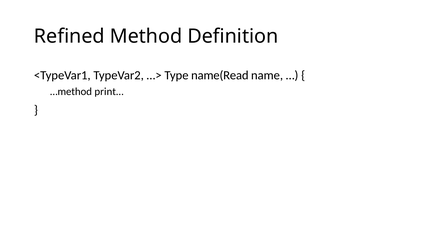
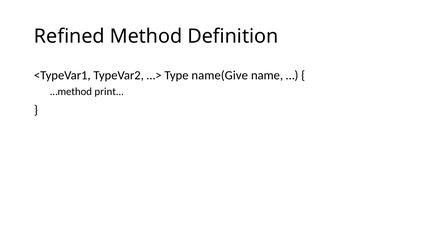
name(Read: name(Read -> name(Give (220, 75)
